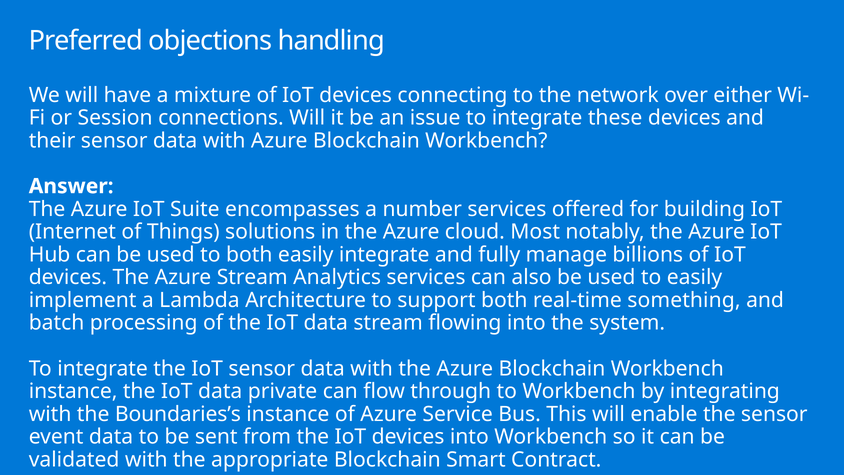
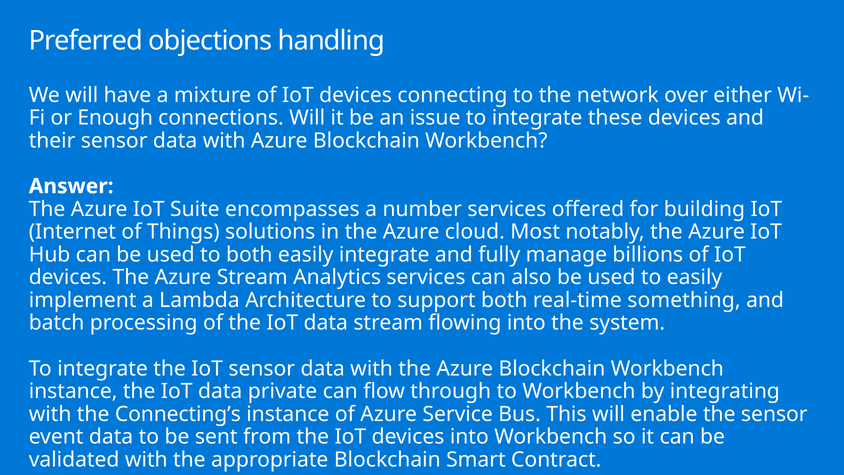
Session: Session -> Enough (115, 118)
Boundaries’s: Boundaries’s -> Connecting’s (178, 414)
